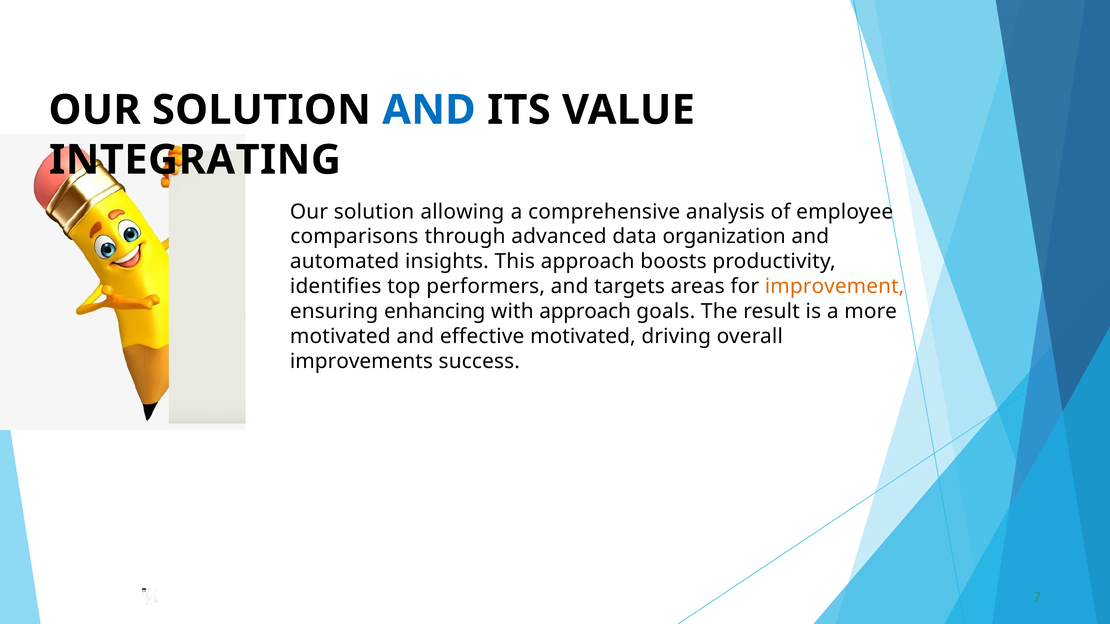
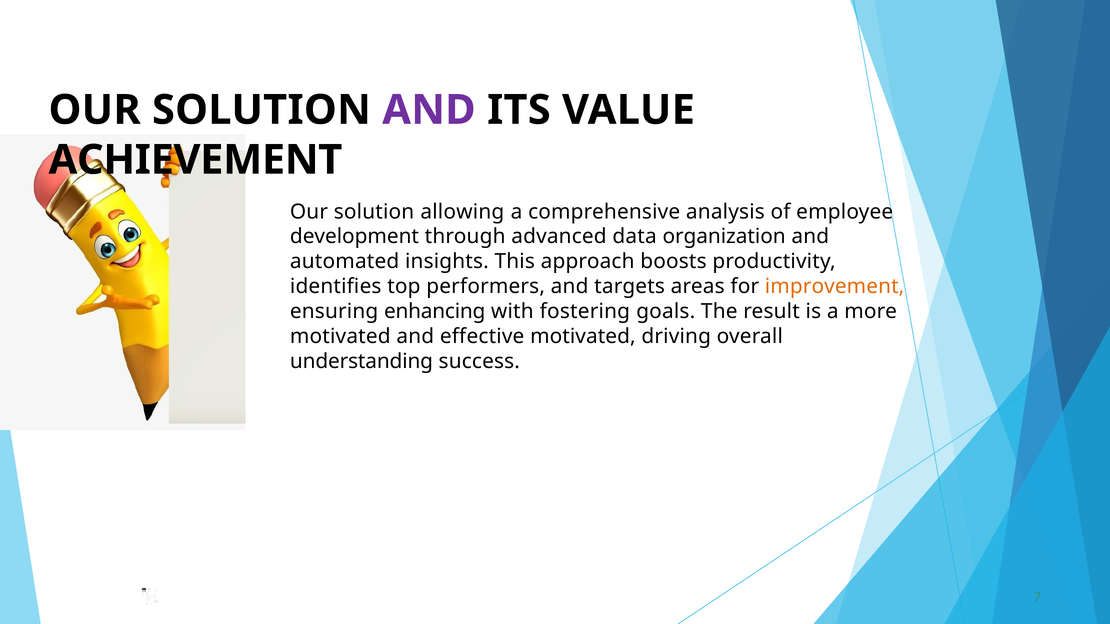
AND colour: blue -> purple (429, 110)
INTEGRATING: INTEGRATING -> ACHIEVEMENT (195, 160)
comparisons: comparisons -> development (354, 237)
with approach: approach -> fostering (585, 312)
improvements: improvements -> understanding (362, 362)
